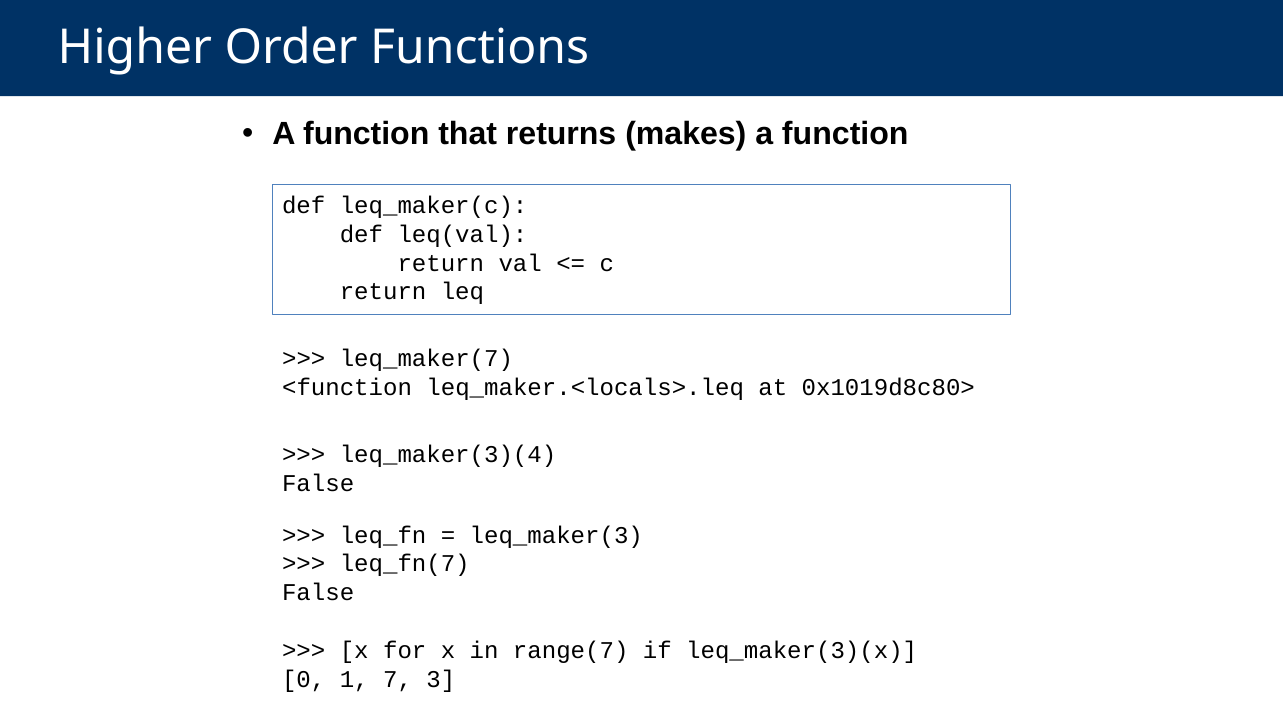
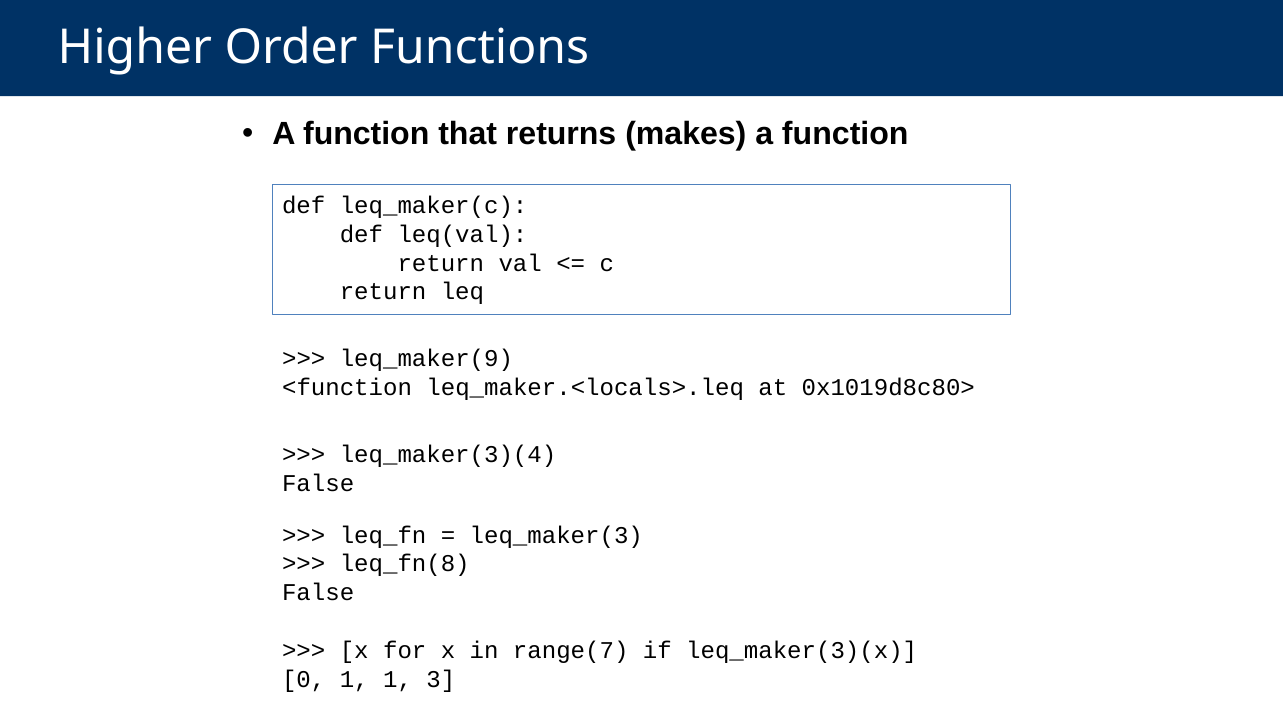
leq_maker(7: leq_maker(7 -> leq_maker(9 (426, 358)
leq_fn(7: leq_fn(7 -> leq_fn(8 (405, 564)
1 7: 7 -> 1 (398, 679)
